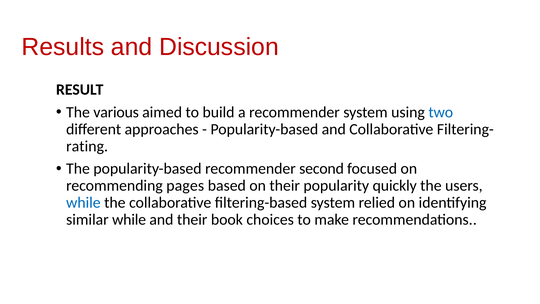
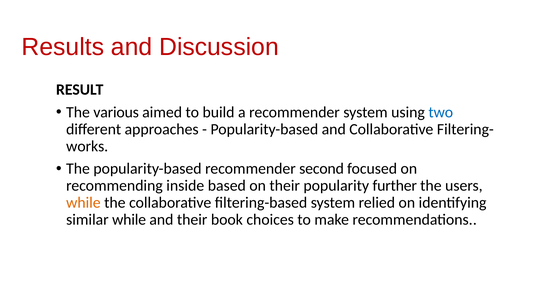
rating: rating -> works (87, 146)
pages: pages -> inside (185, 186)
quickly: quickly -> further (395, 186)
while colour: blue -> orange (83, 203)
